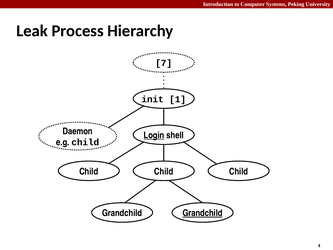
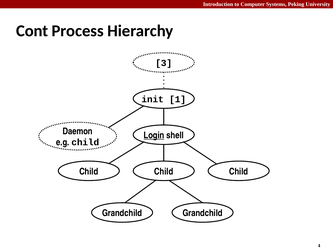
Leak: Leak -> Cont (32, 31)
7: 7 -> 3 (164, 63)
Grandchild underline: present -> none (203, 213)
